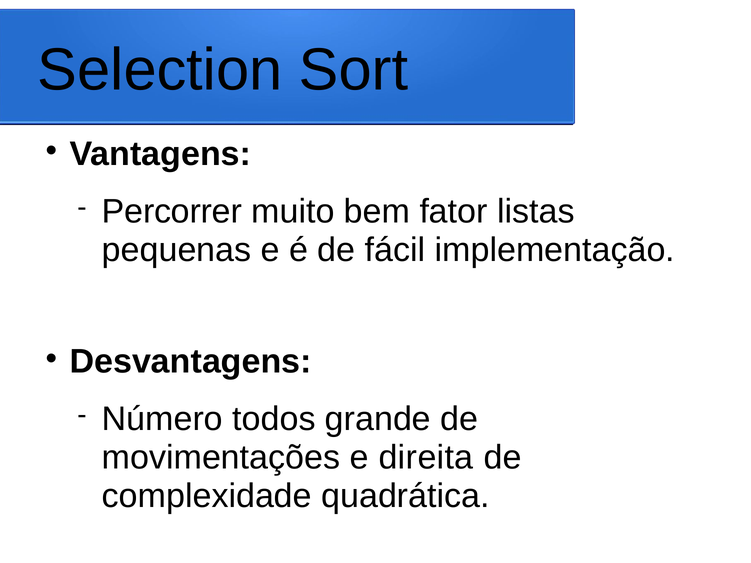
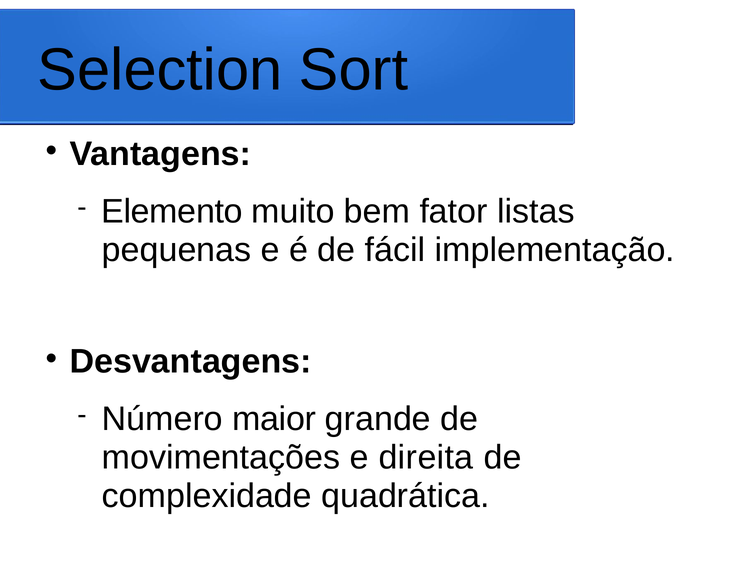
Percorrer: Percorrer -> Elemento (172, 212)
todos: todos -> maior (274, 419)
